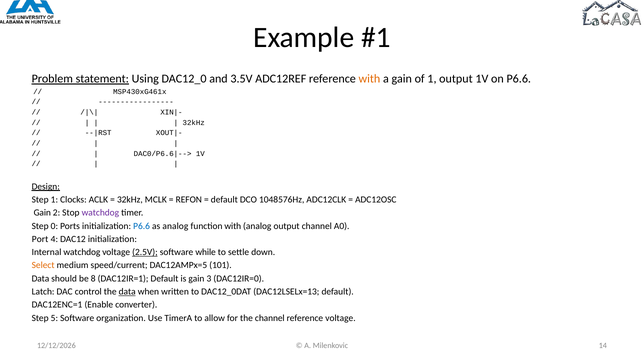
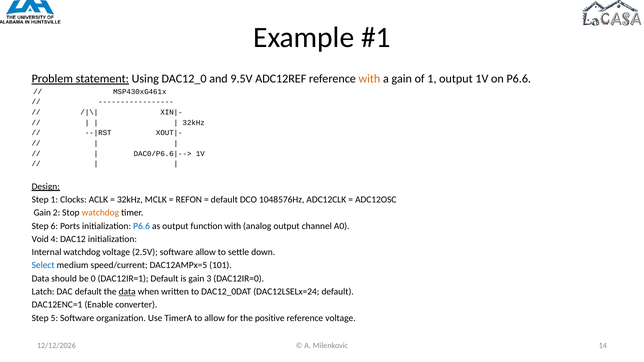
3.5V: 3.5V -> 9.5V (241, 79)
watchdog colour: purple -> orange (100, 213)
0: 0 -> 6 (54, 226)
as analog: analog -> output (175, 226)
Port: Port -> Void (40, 239)
2.5V underline: present -> none (145, 252)
software while: while -> allow (206, 252)
Select colour: orange -> blue (43, 266)
8: 8 -> 0 (93, 279)
DAC control: control -> default (88, 292)
DAC12LSELx=13: DAC12LSELx=13 -> DAC12LSELx=24 (286, 292)
the channel: channel -> positive (270, 318)
